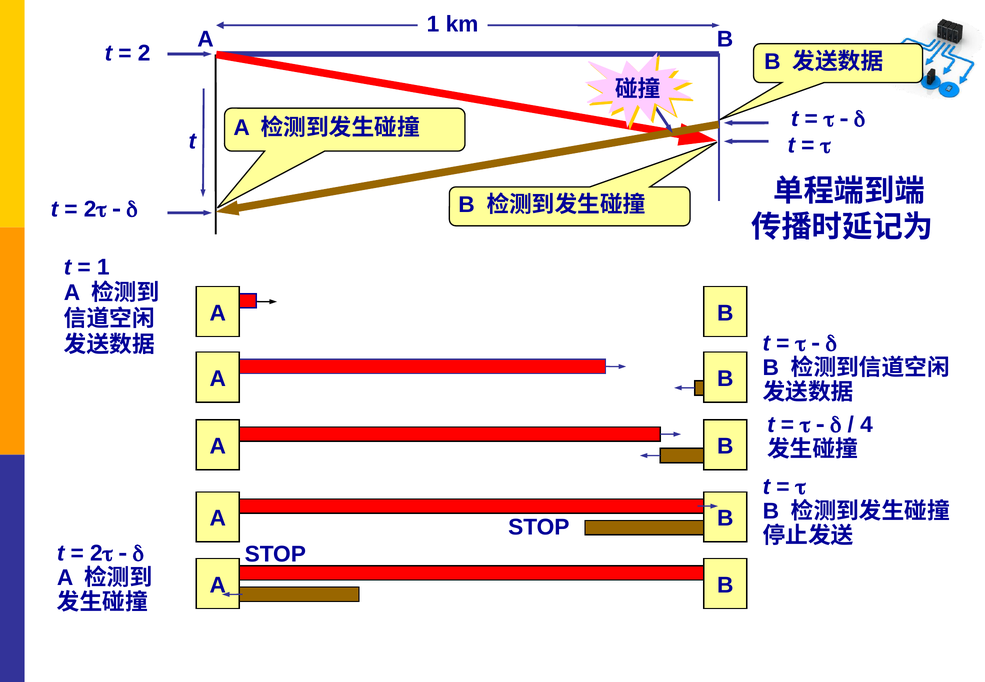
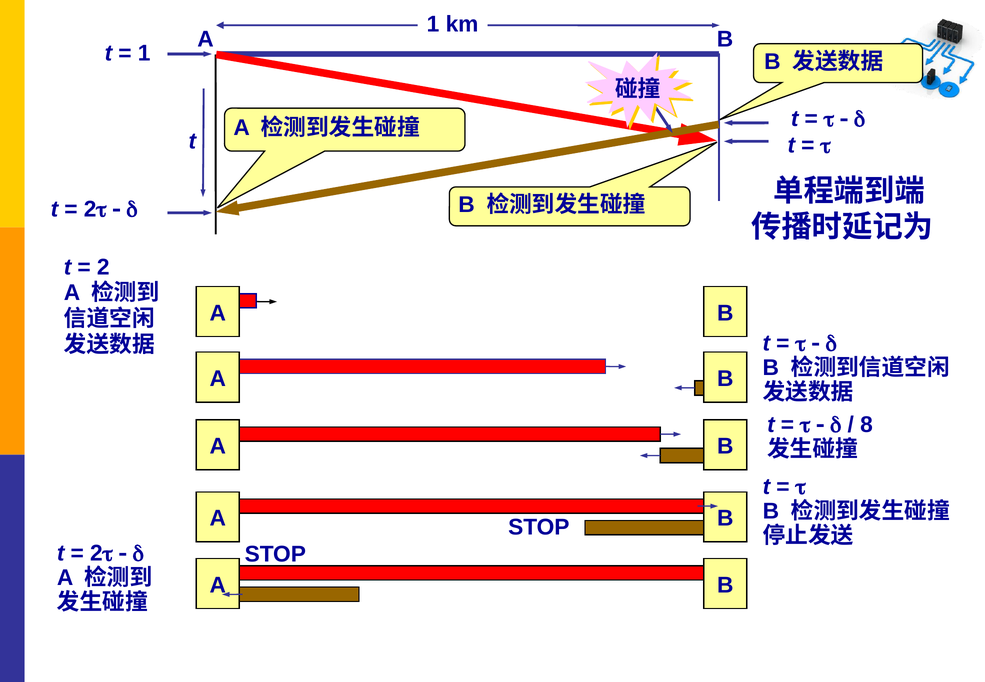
2: 2 -> 1 (144, 53)
1: 1 -> 2 (103, 267)
4: 4 -> 8 (866, 425)
